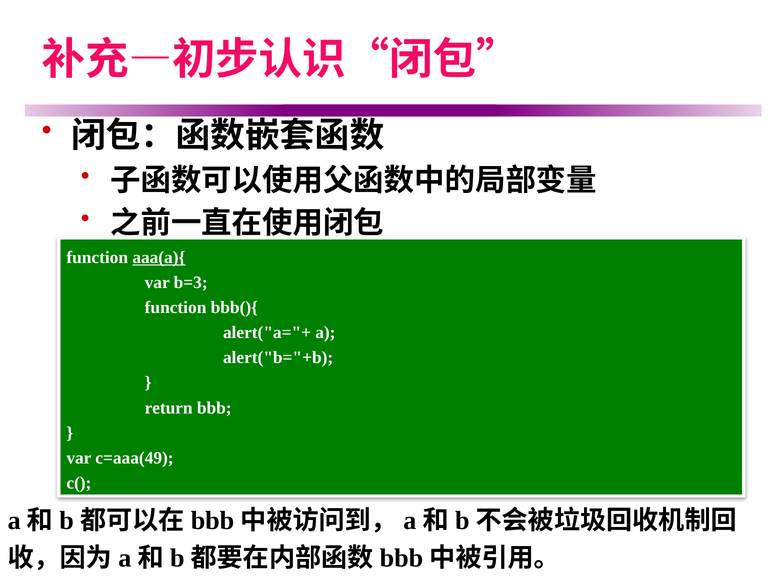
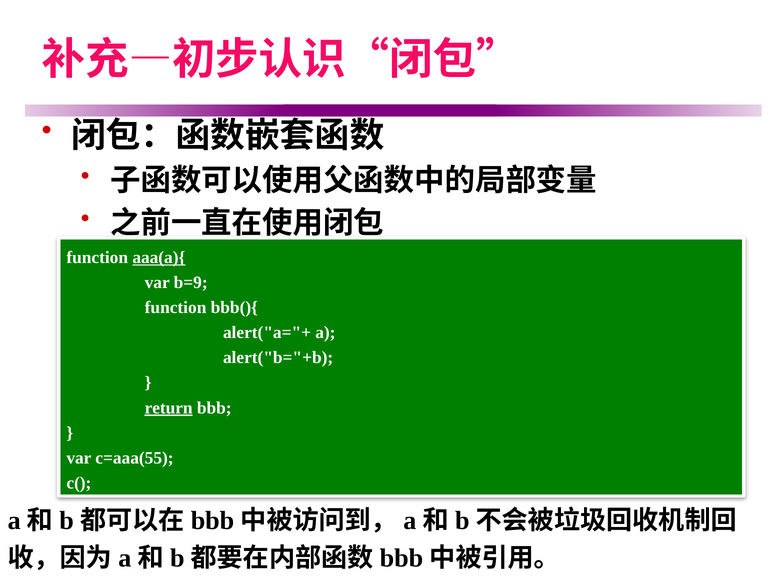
b=3: b=3 -> b=9 (191, 283)
return underline: none -> present (169, 408)
c=aaa(49: c=aaa(49 -> c=aaa(55 (134, 458)
